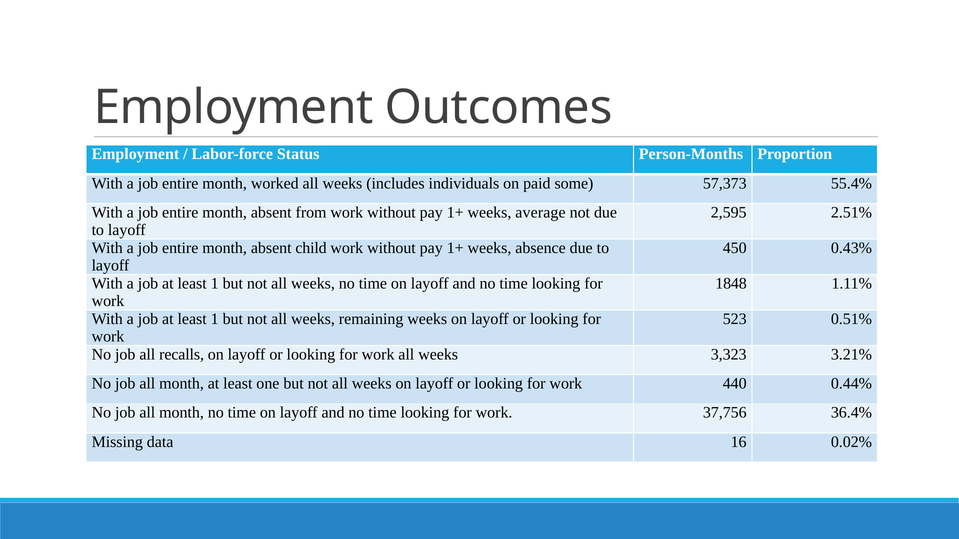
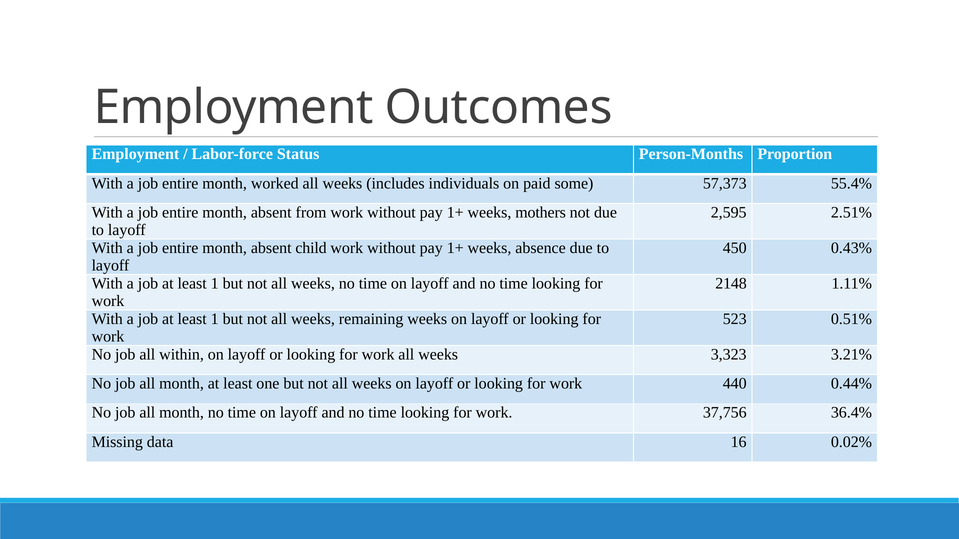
average: average -> mothers (541, 213)
1848: 1848 -> 2148 (731, 284)
recalls: recalls -> within (182, 355)
